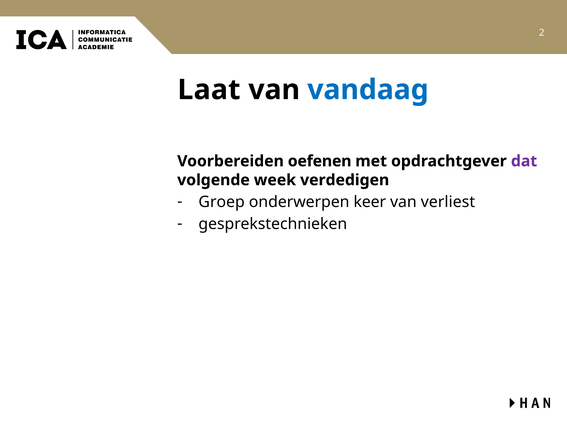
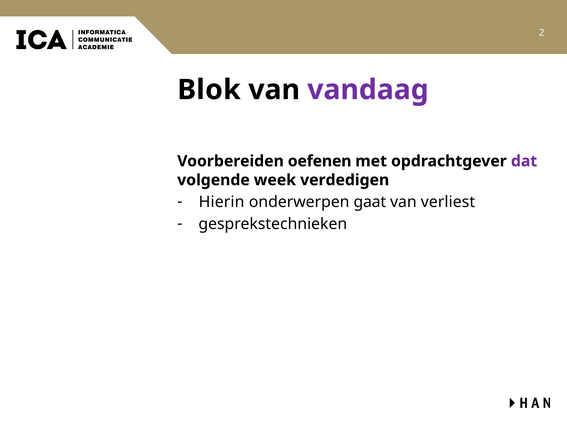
Laat: Laat -> Blok (209, 90)
vandaag colour: blue -> purple (368, 90)
Groep: Groep -> Hierin (222, 202)
keer: keer -> gaat (370, 202)
